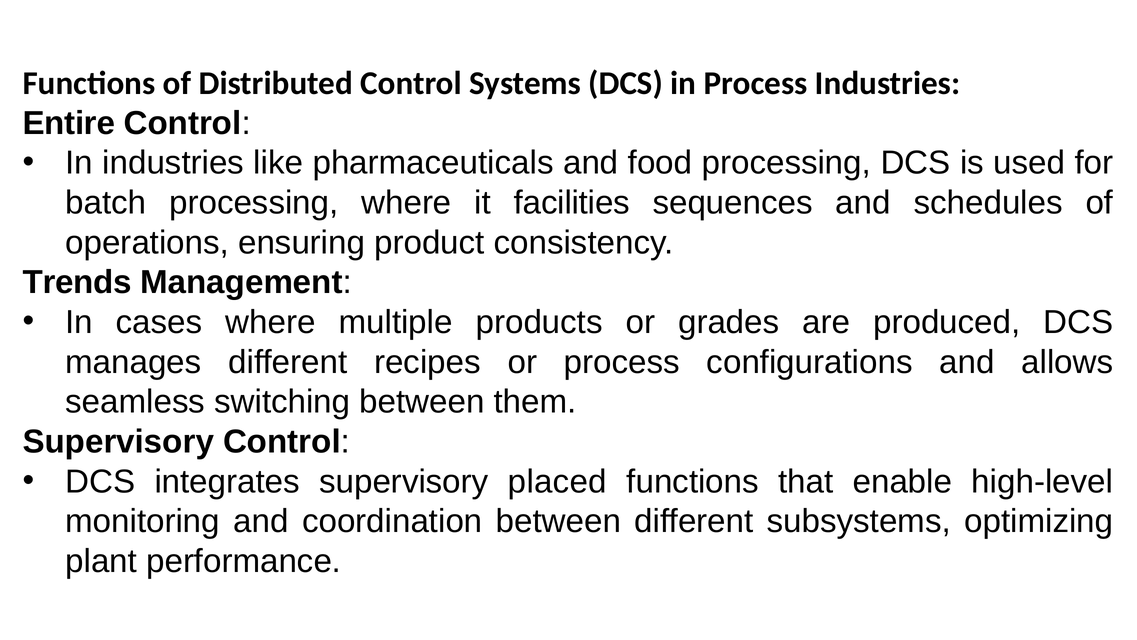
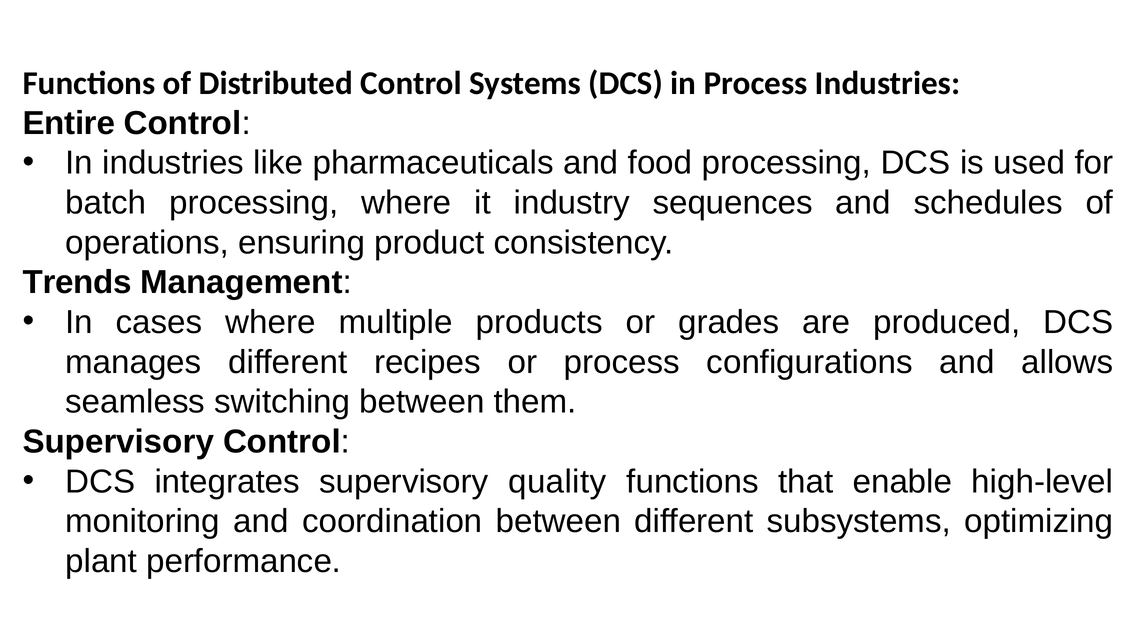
facilities: facilities -> industry (572, 203)
placed: placed -> quality (557, 481)
